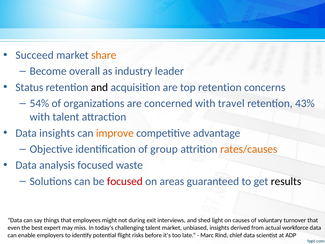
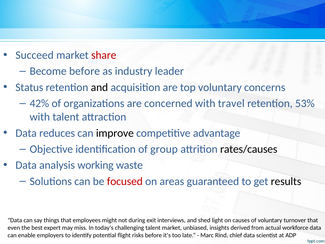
share colour: orange -> red (104, 55)
Become overall: overall -> before (85, 71)
top retention: retention -> voluntary (220, 87)
54%: 54% -> 42% (39, 103)
43%: 43% -> 53% (305, 103)
Data insights: insights -> reduces (57, 133)
improve colour: orange -> black (115, 133)
rates/causes colour: orange -> black (249, 149)
analysis focused: focused -> working (95, 165)
